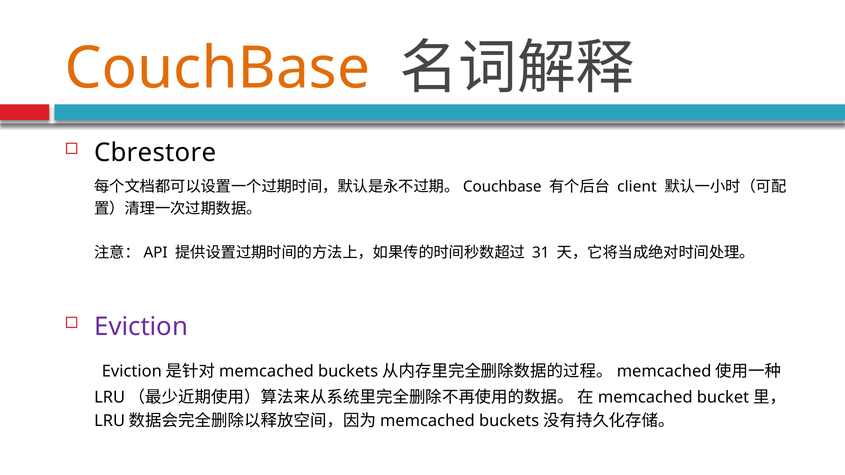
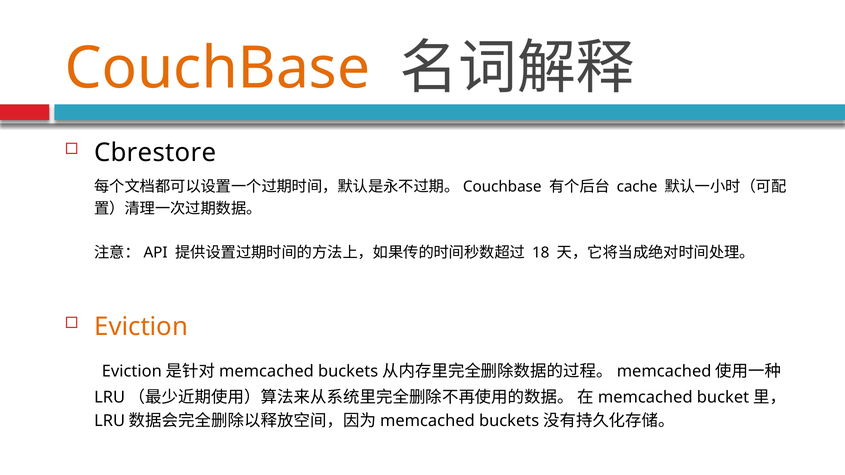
client: client -> cache (637, 187)
31: 31 -> 18 (541, 253)
Eviction colour: purple -> orange (141, 327)
